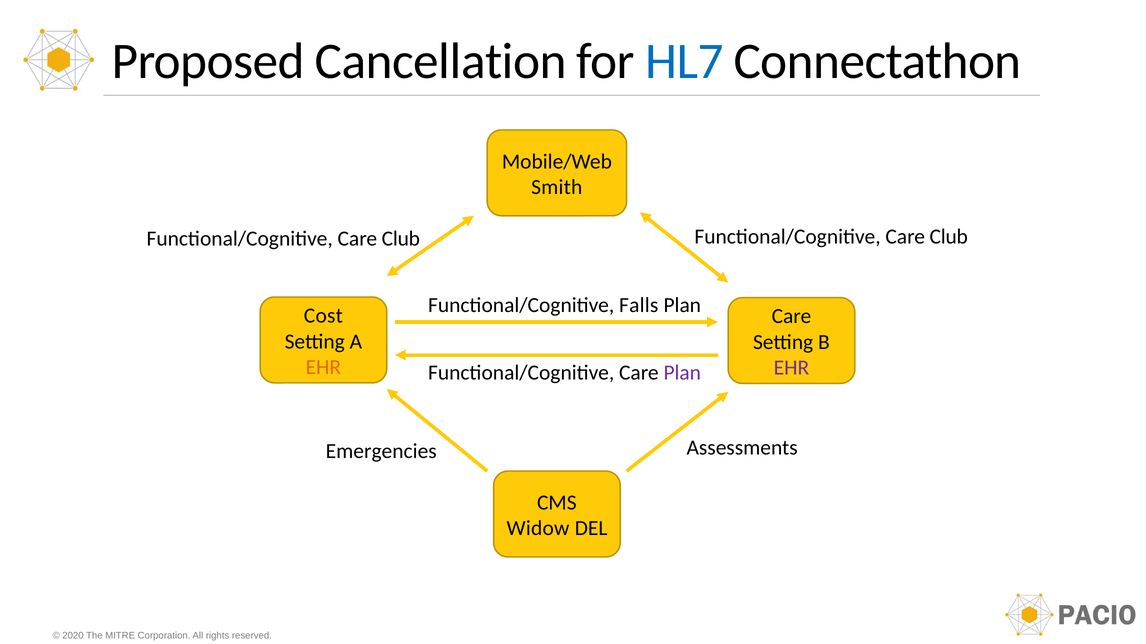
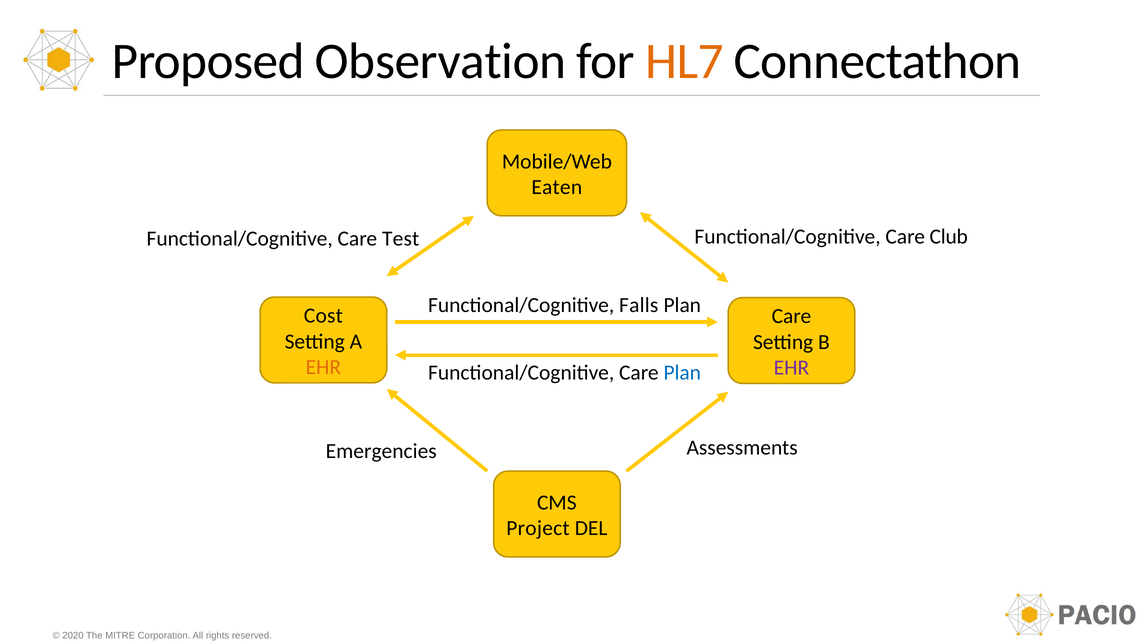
Cancellation: Cancellation -> Observation (441, 61)
HL7 colour: blue -> orange (685, 61)
Smith: Smith -> Eaten (557, 187)
Club: Club -> Test (401, 239)
Plan colour: purple -> blue (682, 373)
Widow: Widow -> Project (538, 529)
